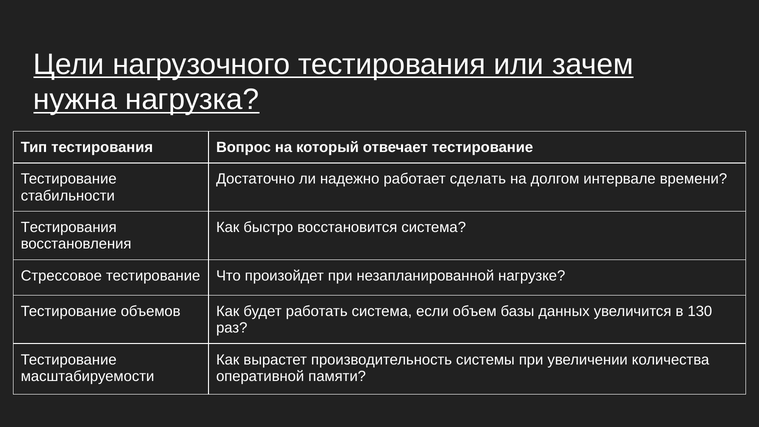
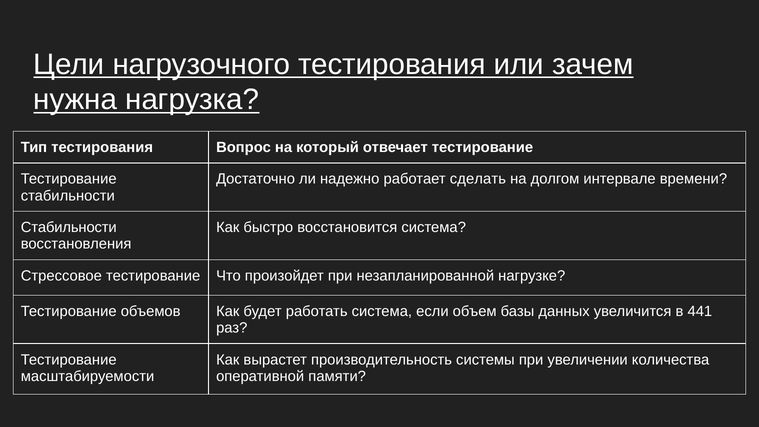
Тестирования: Тестирования -> Стабильности (69, 227)
130: 130 -> 441 (700, 311)
